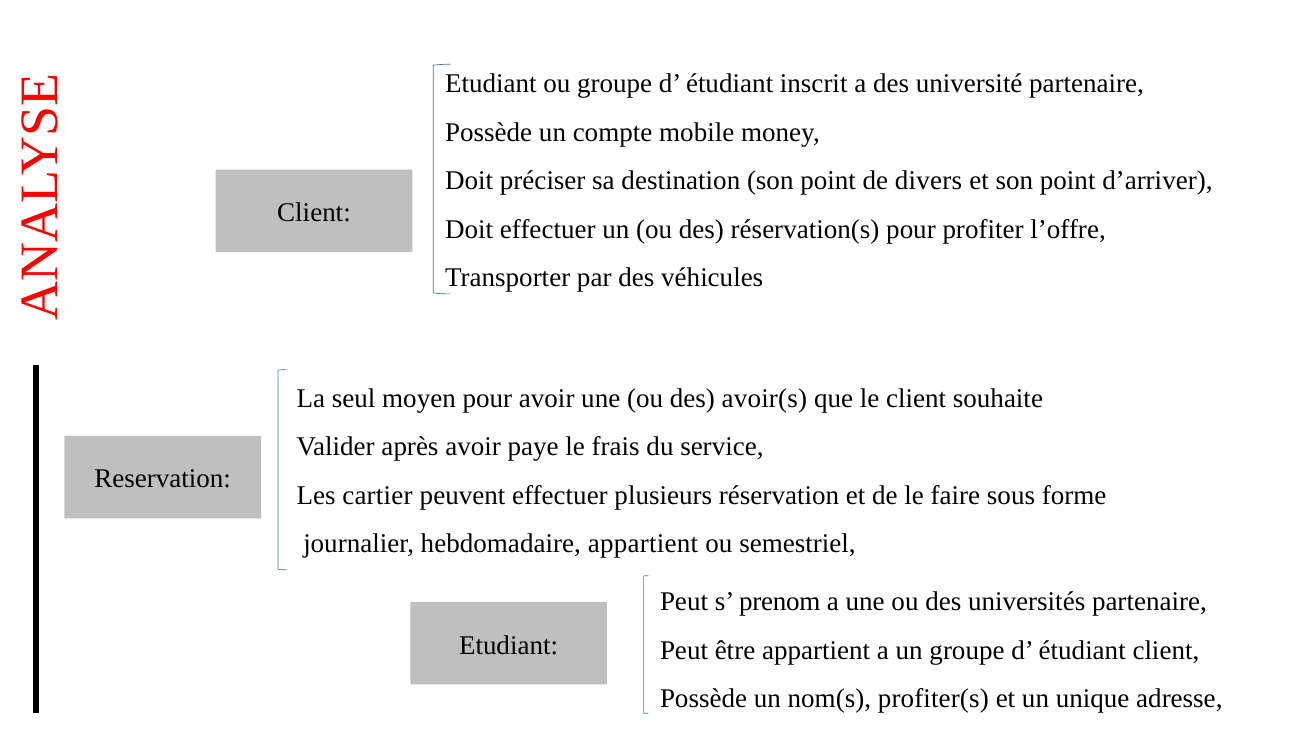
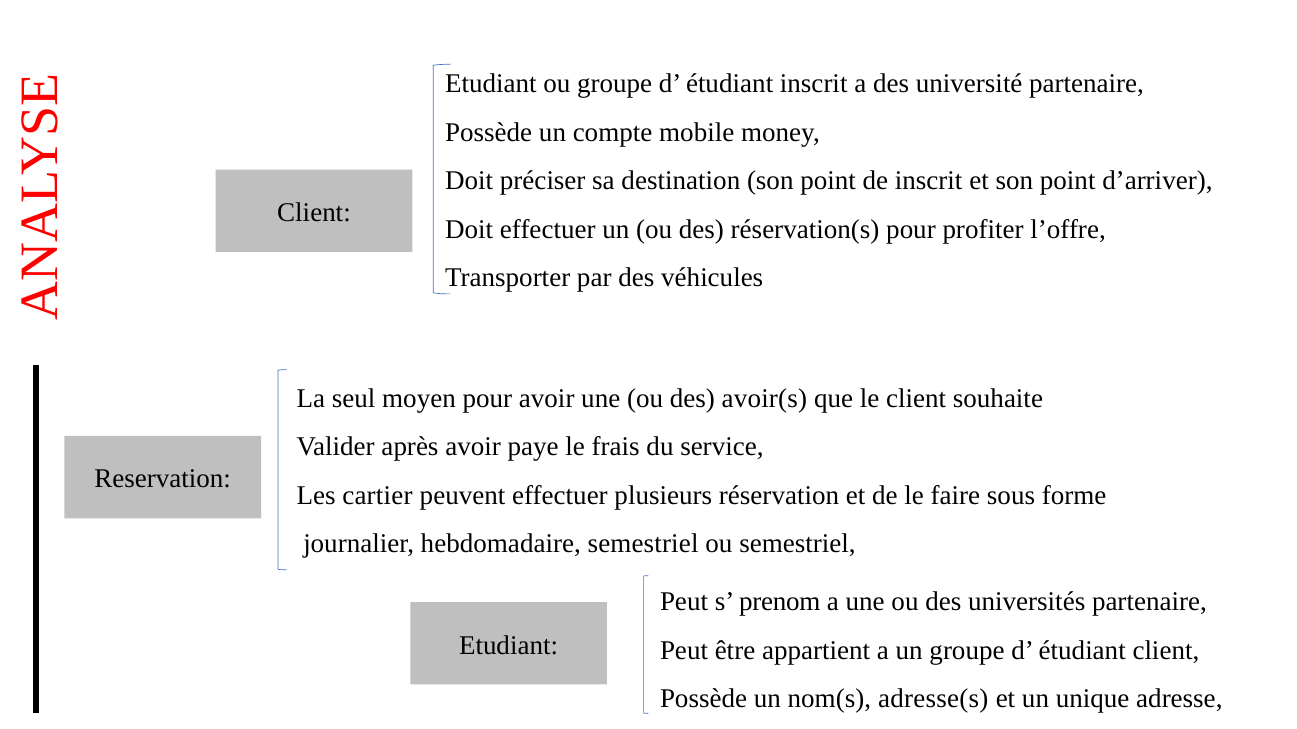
de divers: divers -> inscrit (929, 181)
hebdomadaire appartient: appartient -> semestriel (643, 544)
profiter(s: profiter(s -> adresse(s (933, 699)
